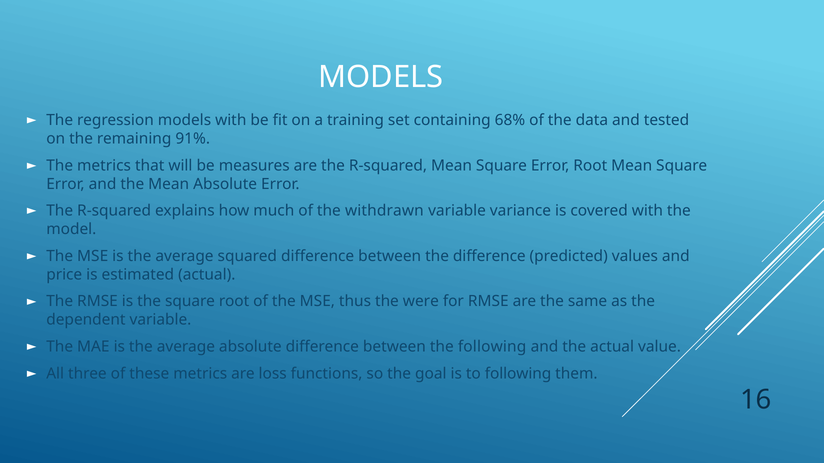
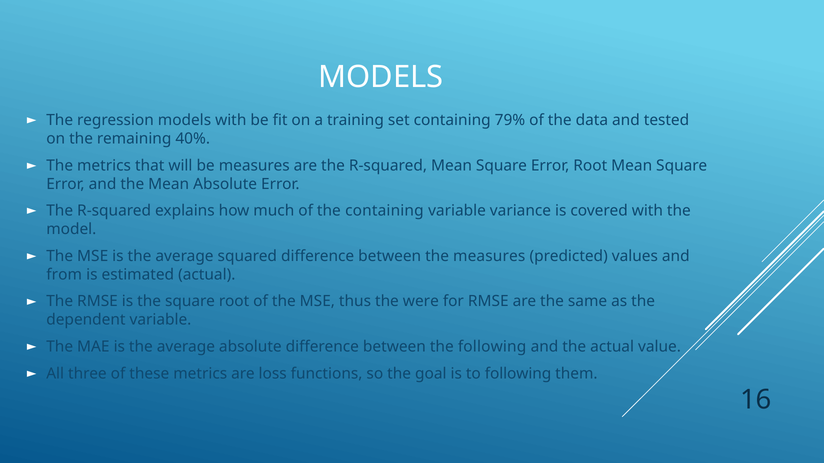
68%: 68% -> 79% (510, 120)
91%: 91% -> 40% (193, 139)
the withdrawn: withdrawn -> containing (384, 211)
the difference: difference -> measures (489, 256)
price: price -> from (64, 275)
